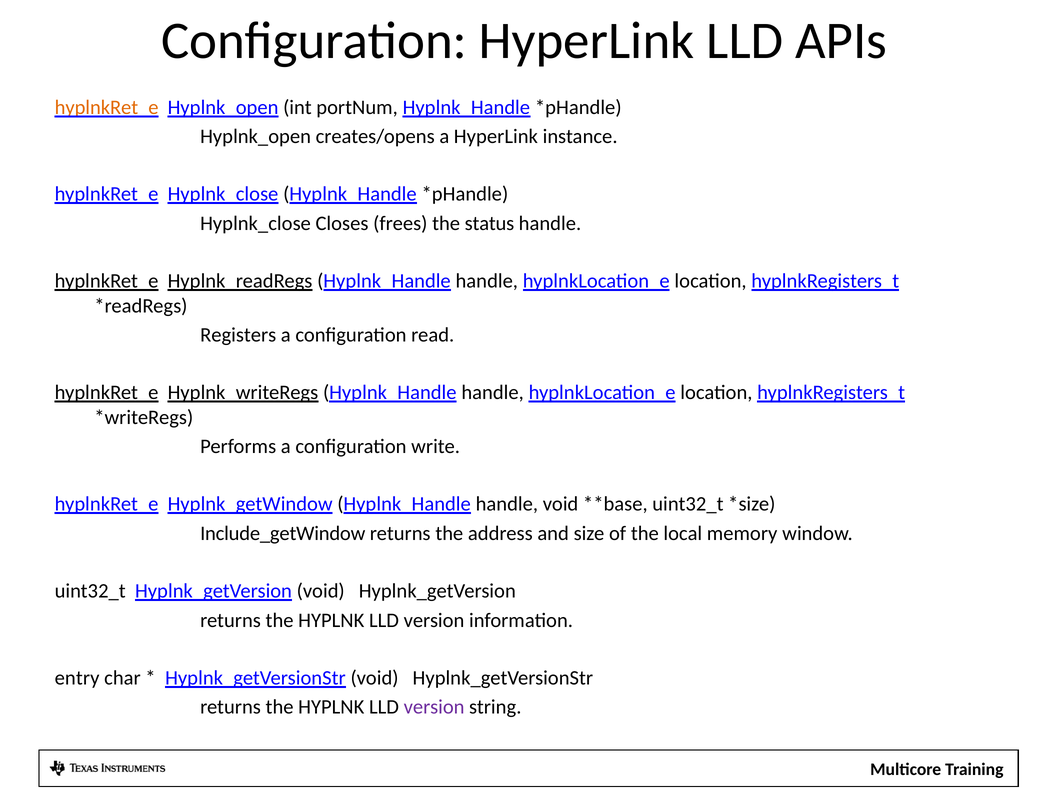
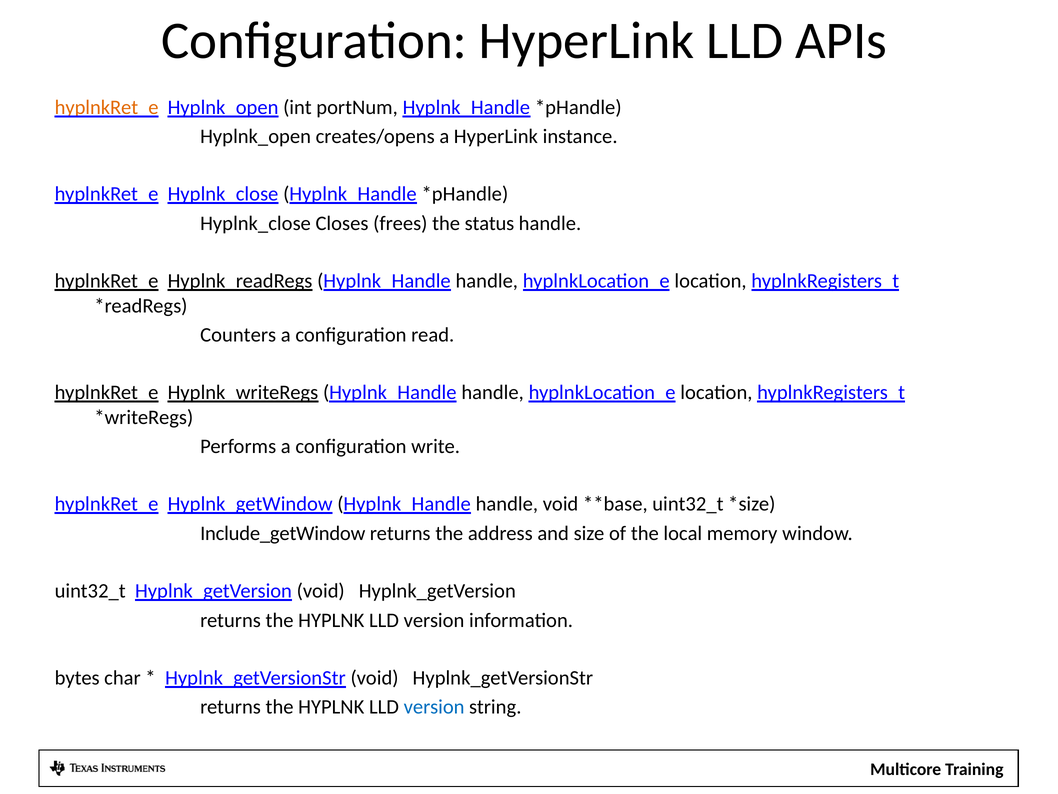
Registers: Registers -> Counters (238, 335)
entry: entry -> bytes (77, 677)
version colour: purple -> blue (434, 707)
